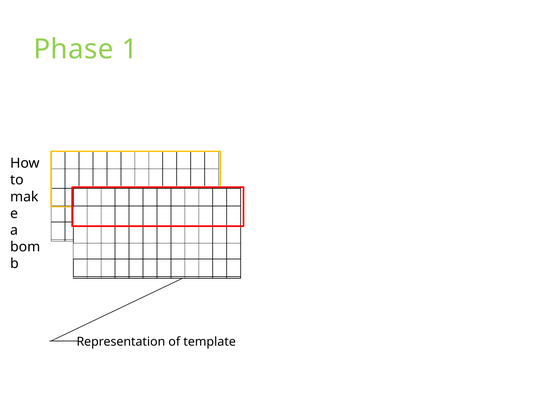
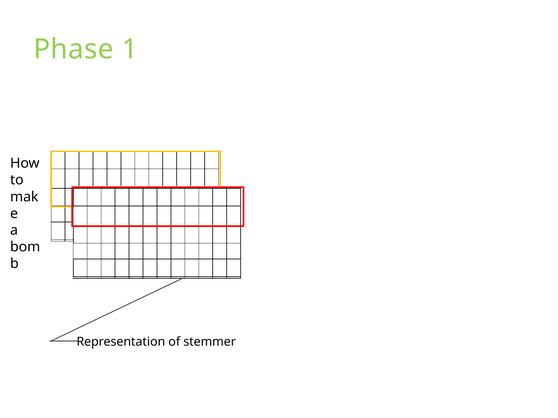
template: template -> stemmer (210, 342)
